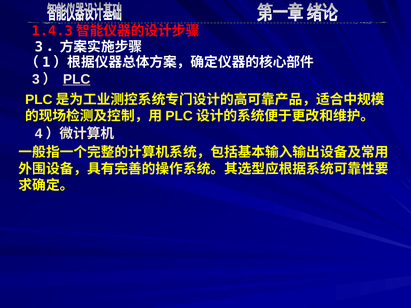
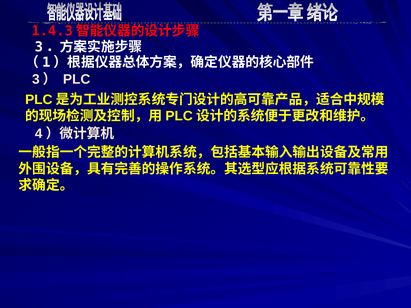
PLC underline: present -> none (77, 79)
